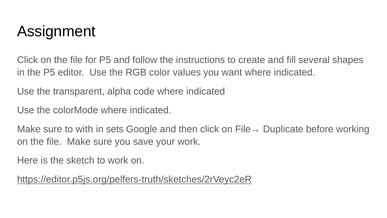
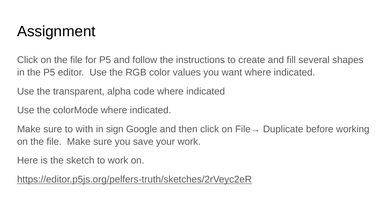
sets: sets -> sign (115, 129)
